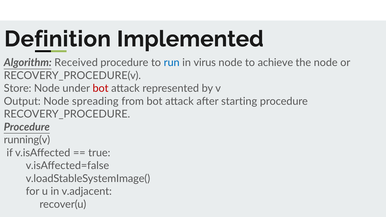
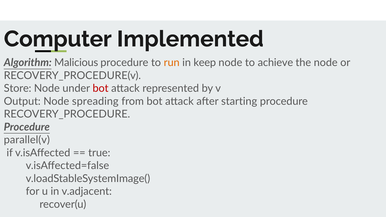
Definition: Definition -> Computer (58, 39)
Received: Received -> Malicious (76, 63)
run colour: blue -> orange (172, 63)
virus: virus -> keep (205, 63)
running(v: running(v -> parallel(v (27, 140)
